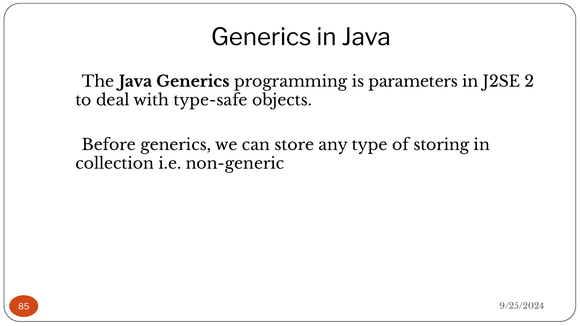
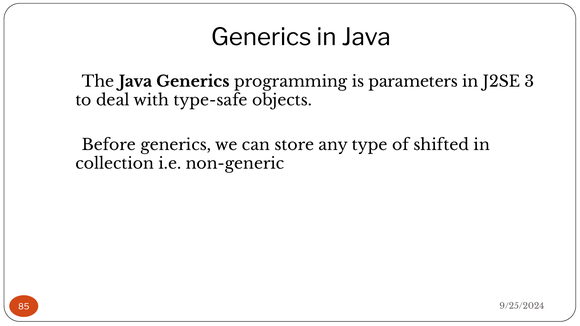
2: 2 -> 3 (529, 82)
storing: storing -> shifted (441, 145)
